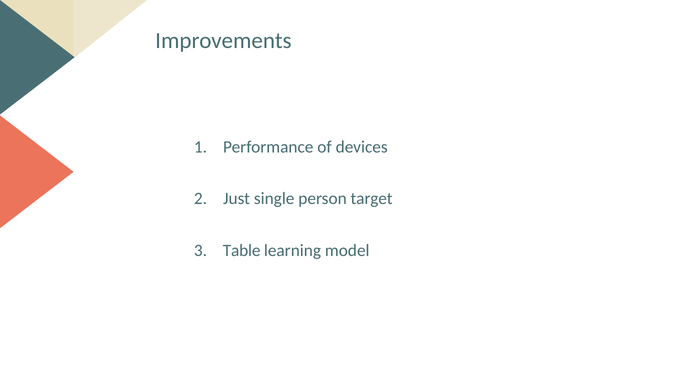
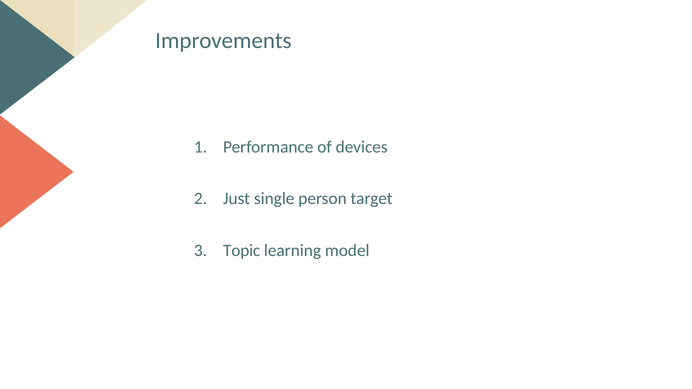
Table: Table -> Topic (242, 250)
